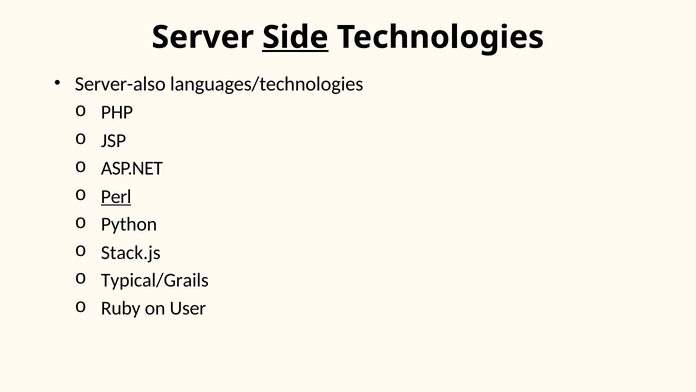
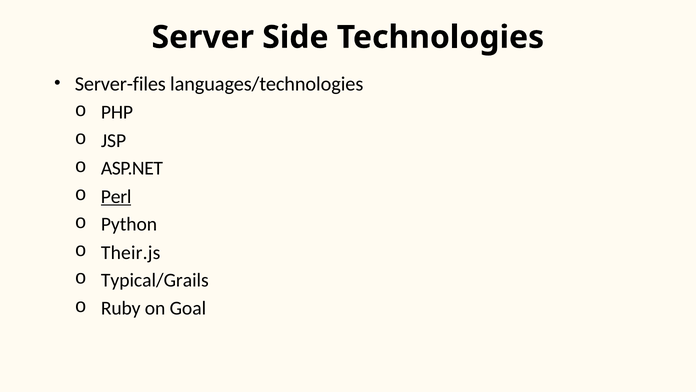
Side underline: present -> none (295, 37)
Server-also: Server-also -> Server-files (120, 84)
Stack.js: Stack.js -> Their.js (131, 252)
User: User -> Goal (188, 308)
